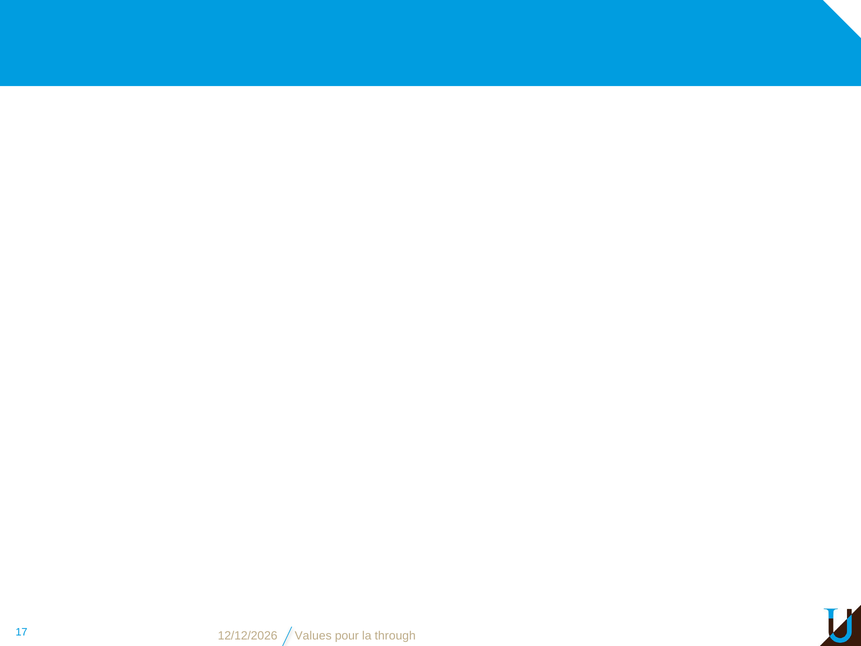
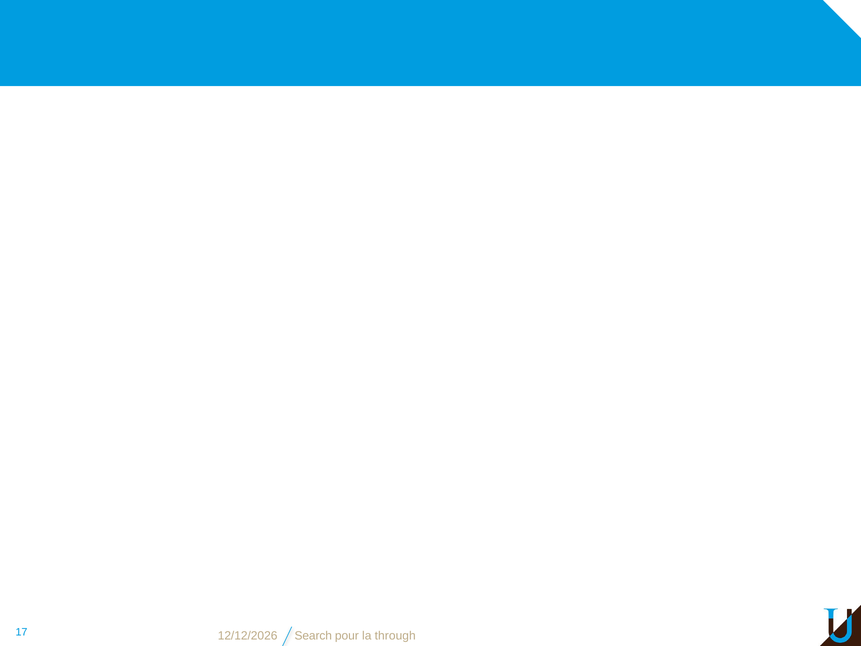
Values: Values -> Search (313, 635)
